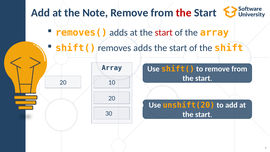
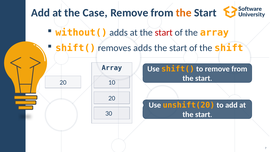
Note: Note -> Case (95, 13)
the colour: red -> orange (184, 13)
removes(: removes( -> without( (81, 33)
